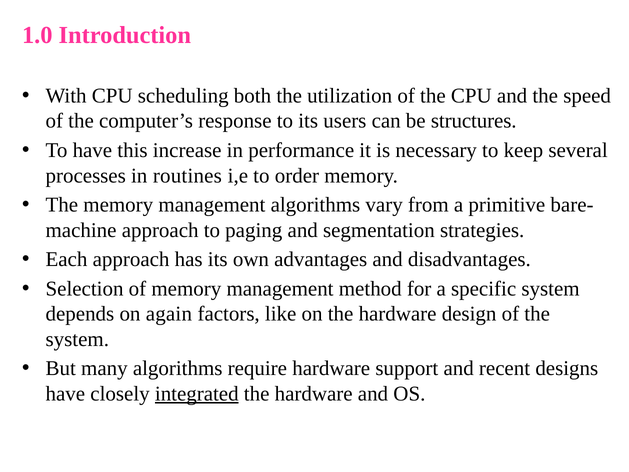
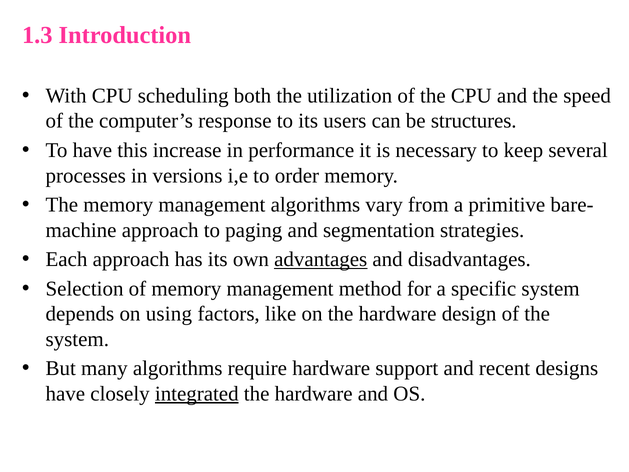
1.0: 1.0 -> 1.3 (37, 35)
routines: routines -> versions (187, 175)
advantages underline: none -> present (321, 259)
again: again -> using (169, 314)
